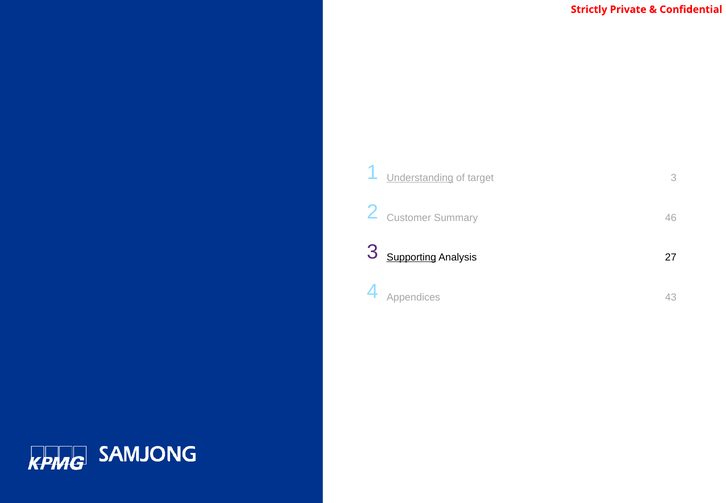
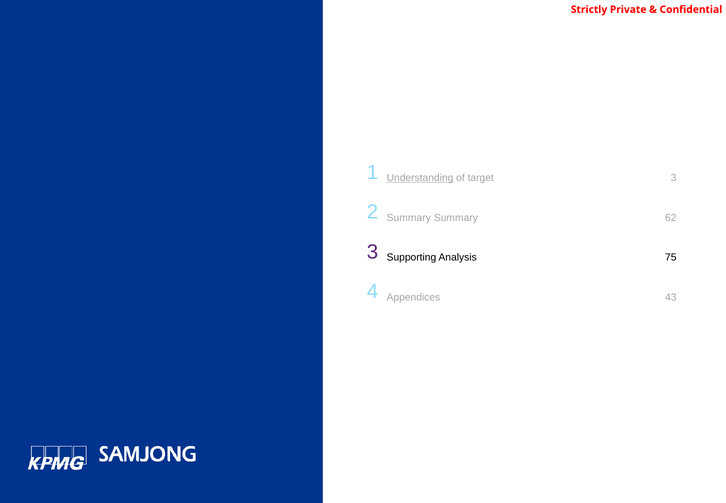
2 Customer: Customer -> Summary (409, 218)
46: 46 -> 62 (671, 218)
Supporting underline: present -> none (411, 257)
27: 27 -> 75 (671, 257)
